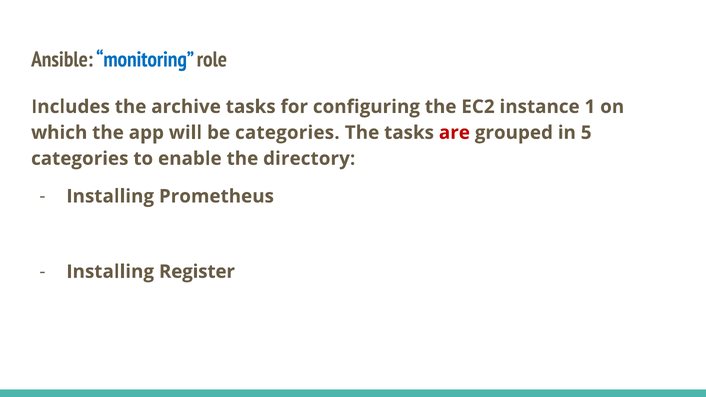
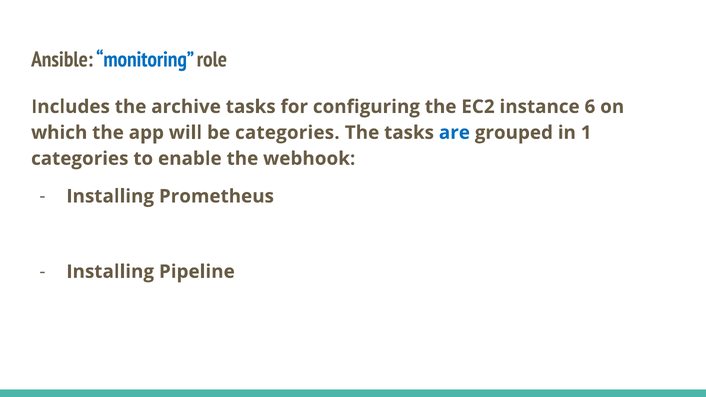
1: 1 -> 6 (590, 107)
are colour: red -> blue (454, 133)
5: 5 -> 1 (586, 133)
directory: directory -> webhook (309, 159)
Register: Register -> Pipeline (197, 272)
